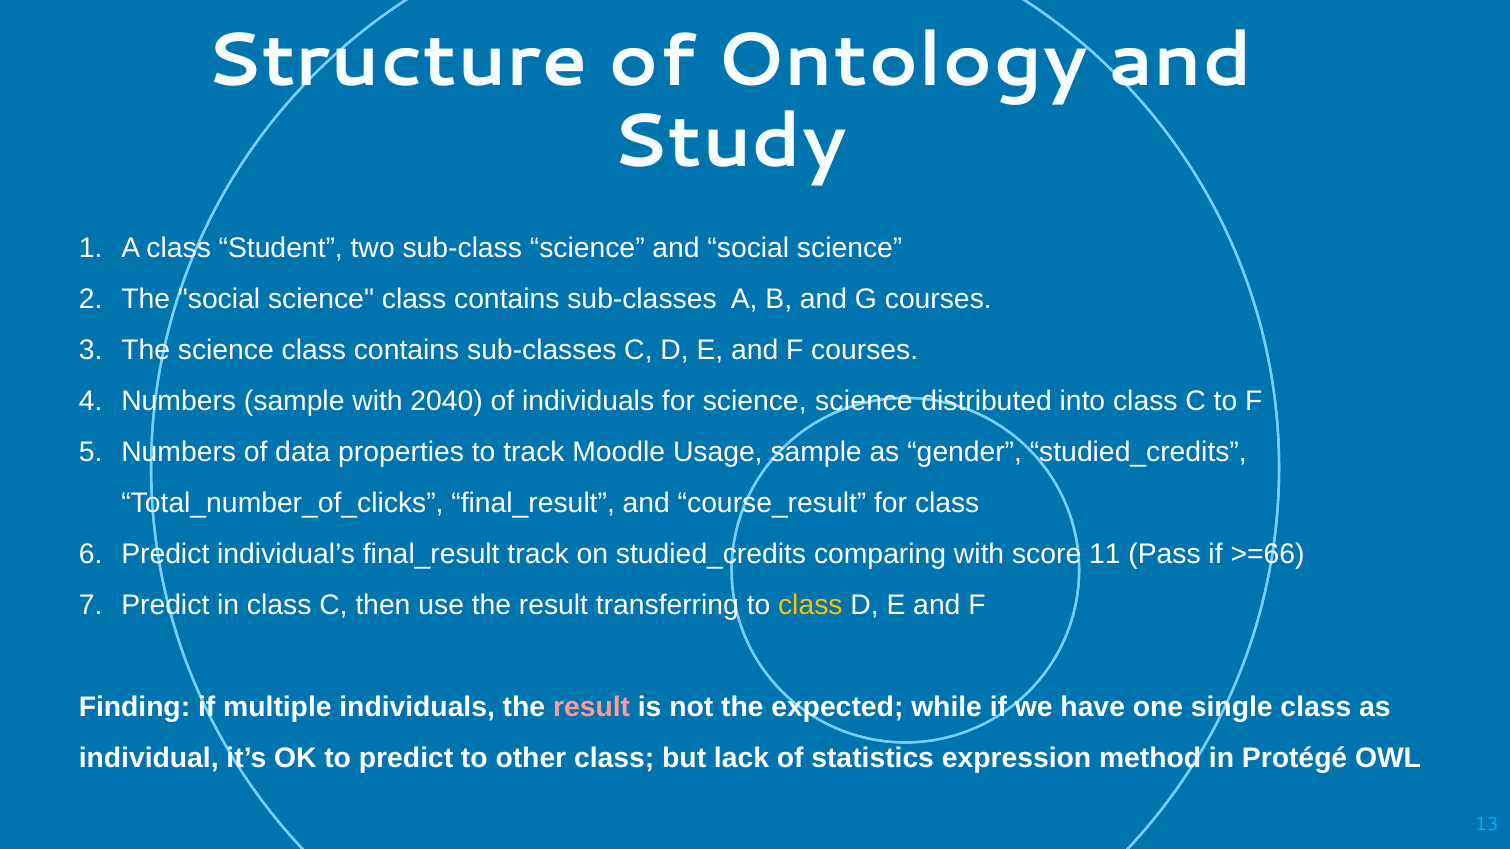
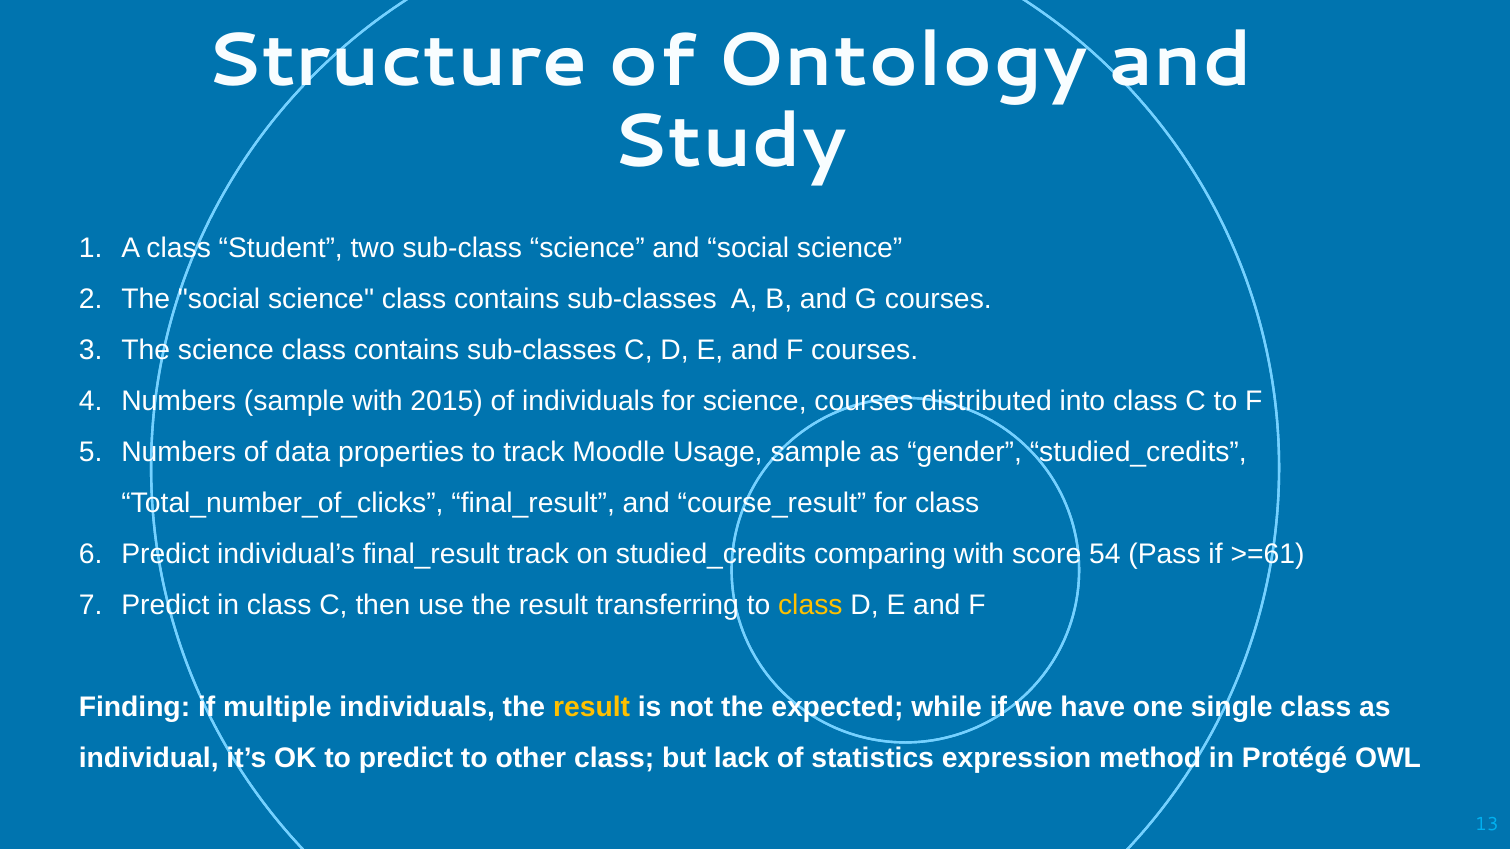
2040: 2040 -> 2015 (447, 401)
science science: science -> courses (864, 401)
11: 11 -> 54 (1105, 554)
>=66: >=66 -> >=61 (1267, 554)
result colour: pink -> yellow (592, 707)
